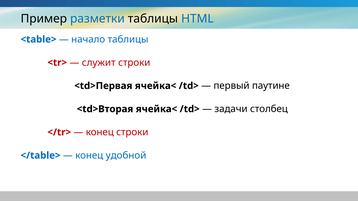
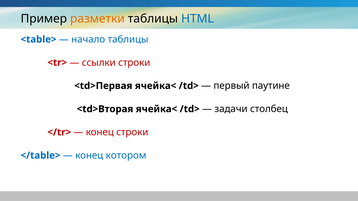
разметки colour: blue -> orange (97, 19)
служит: служит -> ссылки (99, 63)
удобной: удобной -> котором (126, 156)
